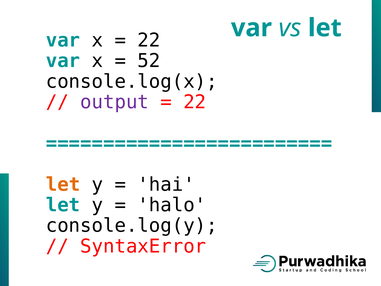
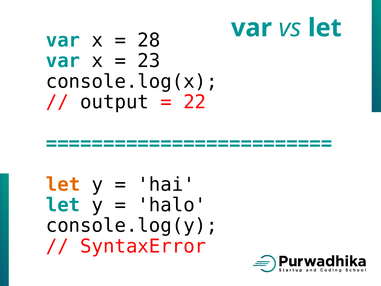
22: 22 -> 28 (149, 40)
52: 52 -> 23 (149, 61)
output colour: purple -> black (115, 102)
